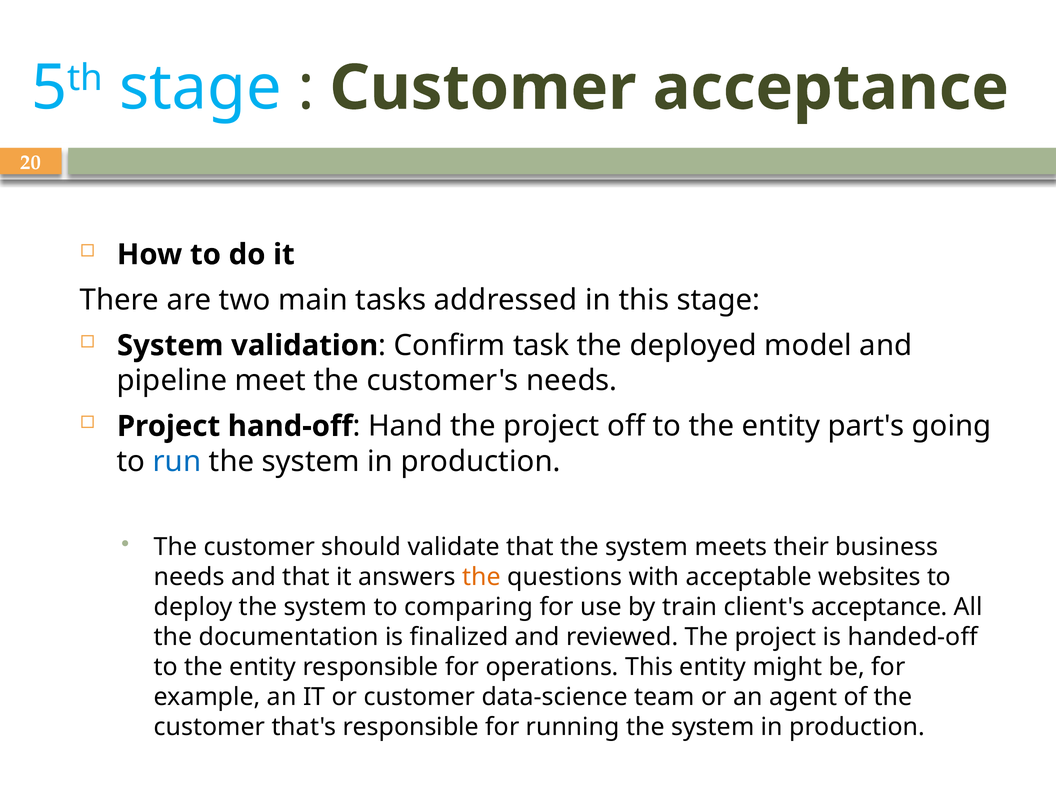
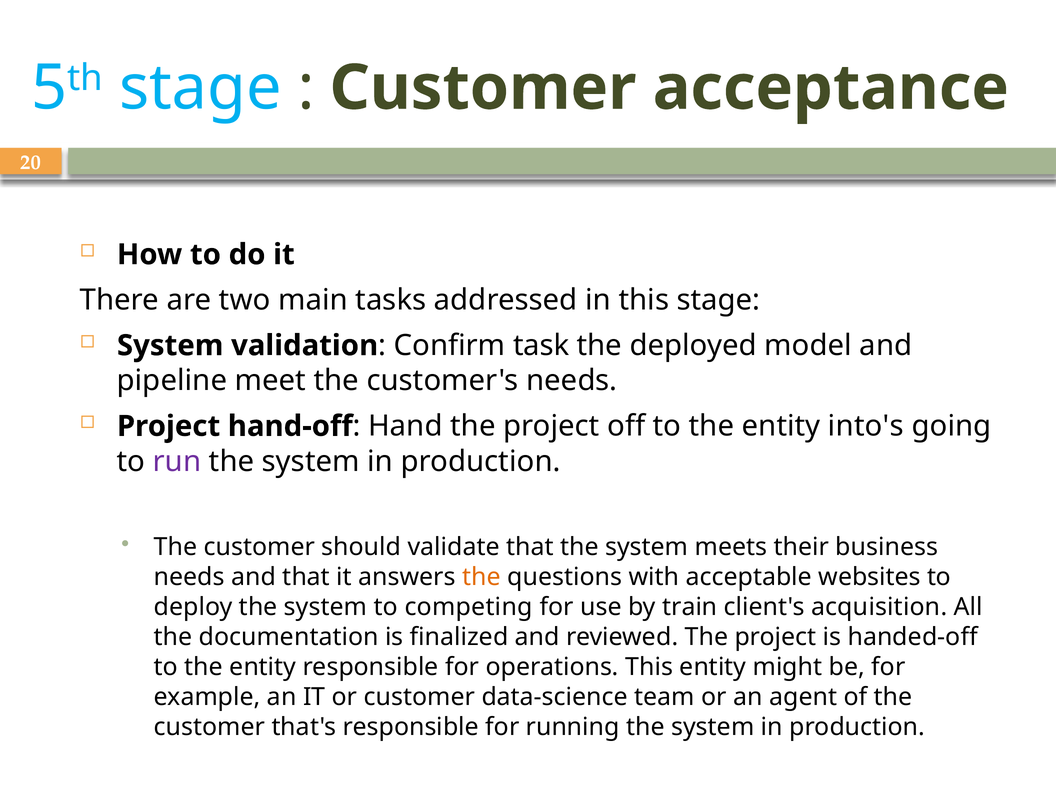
part's: part's -> into's (866, 426)
run colour: blue -> purple (177, 461)
comparing: comparing -> competing (469, 607)
client's acceptance: acceptance -> acquisition (879, 607)
